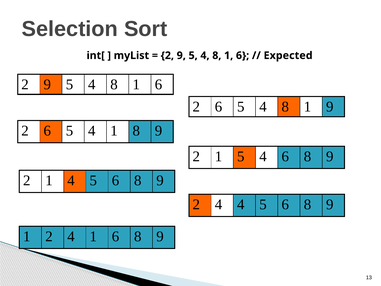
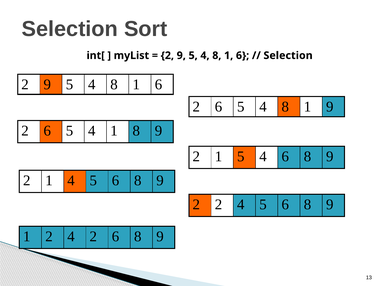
Expected: Expected -> Selection (288, 55)
4: 4 -> 2 (219, 204)
2 4 1: 1 -> 2 (93, 236)
